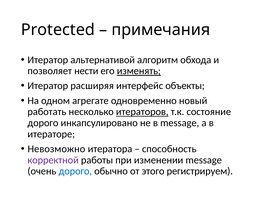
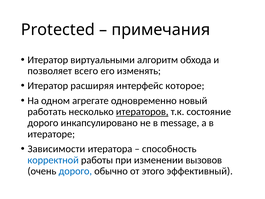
альтернативой: альтернативой -> виртуальными (103, 60)
нести: нести -> всего (86, 71)
изменять underline: present -> none (139, 71)
объекты: объекты -> которое (185, 86)
Невозможно: Невозможно -> Зависимости (56, 149)
корректной colour: purple -> blue (53, 160)
изменении message: message -> вызовов (204, 160)
регистрируем: регистрируем -> эффективный (200, 171)
